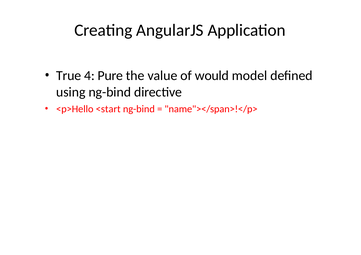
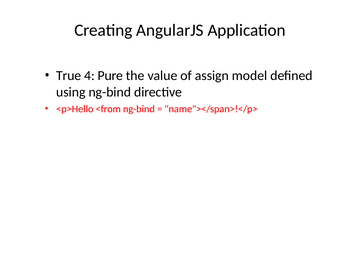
would: would -> assign (212, 76)
<start: <start -> <from (108, 109)
